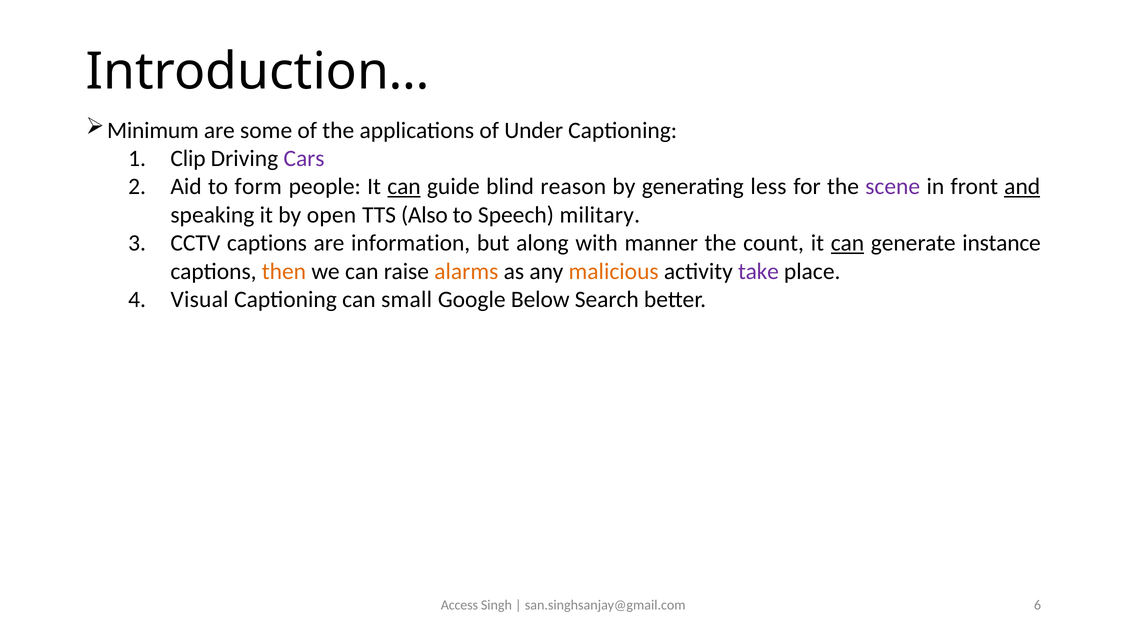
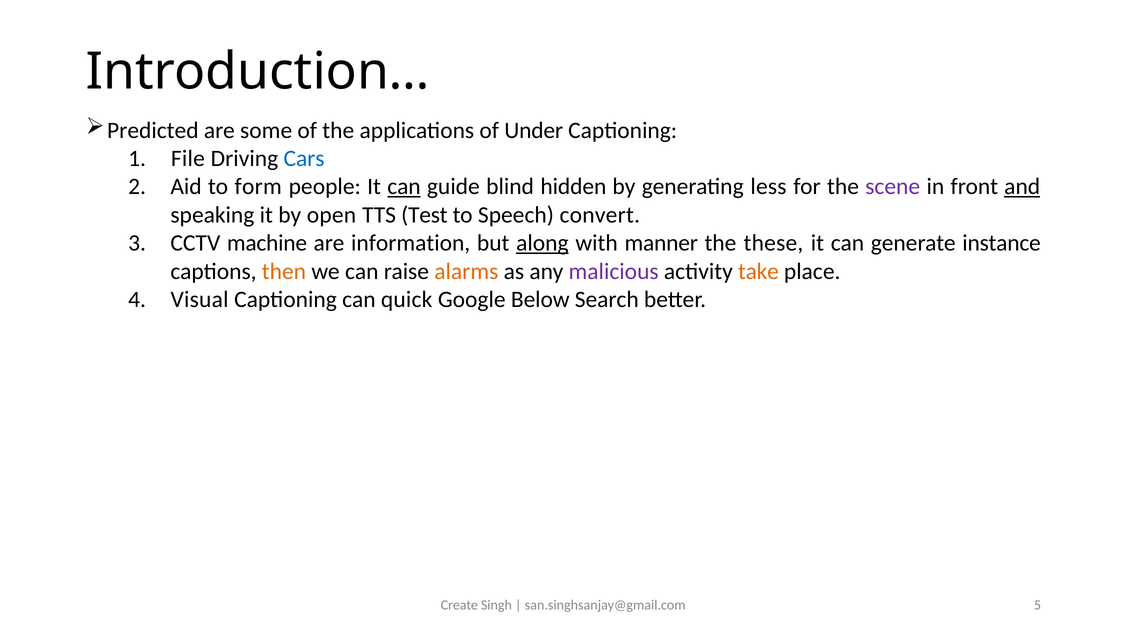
Minimum: Minimum -> Predicted (153, 130)
Clip: Clip -> File (188, 158)
Cars colour: purple -> blue (304, 158)
reason: reason -> hidden (573, 187)
Also: Also -> Test (424, 215)
military: military -> convert (600, 215)
CCTV captions: captions -> machine (267, 243)
along underline: none -> present (542, 243)
count: count -> these (773, 243)
can underline: present -> none (847, 243)
malicious colour: orange -> purple (614, 271)
take colour: purple -> orange (758, 271)
small: small -> quick (407, 300)
Access: Access -> Create (459, 605)
6: 6 -> 5 (1038, 605)
